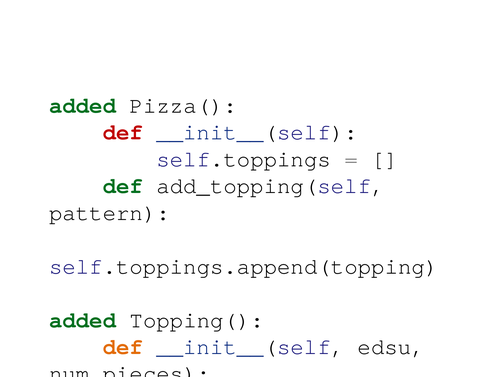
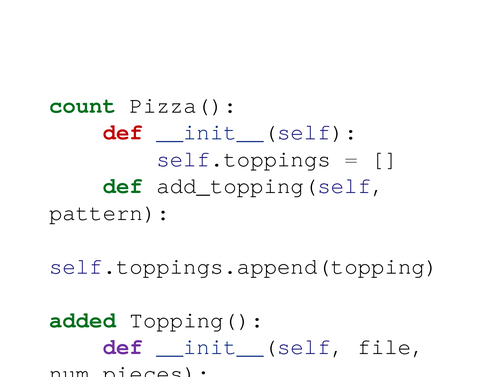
added: added -> count (83, 106)
def colour: orange -> purple (123, 347)
edsu: edsu -> file (391, 347)
